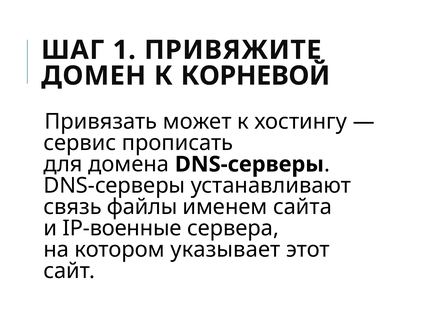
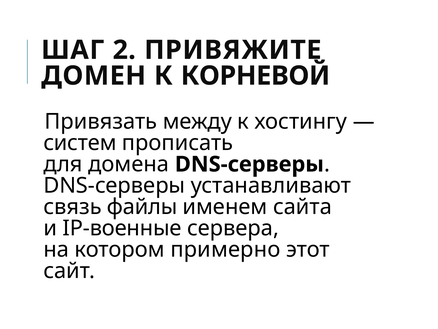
1: 1 -> 2 (124, 50)
может: может -> между (197, 121)
сервис: сервис -> систем (80, 143)
указывает: указывает -> примерно (225, 249)
